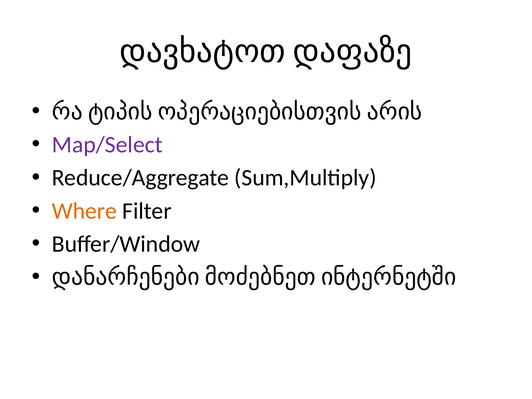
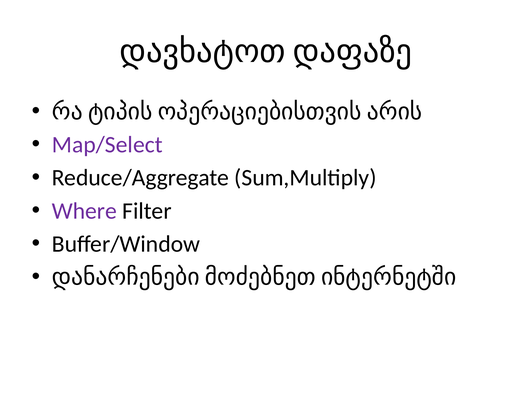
Where colour: orange -> purple (84, 211)
